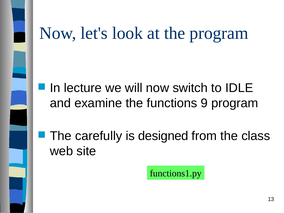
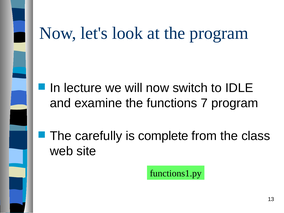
9: 9 -> 7 (204, 103)
designed: designed -> complete (163, 136)
